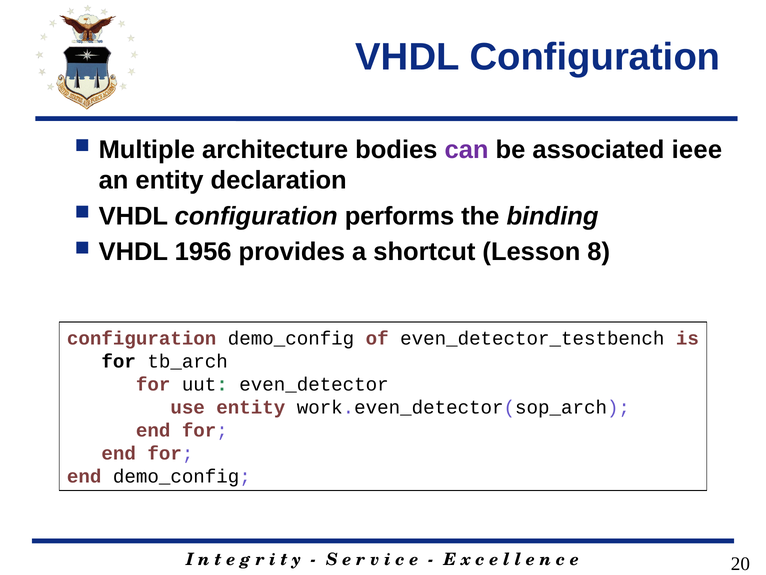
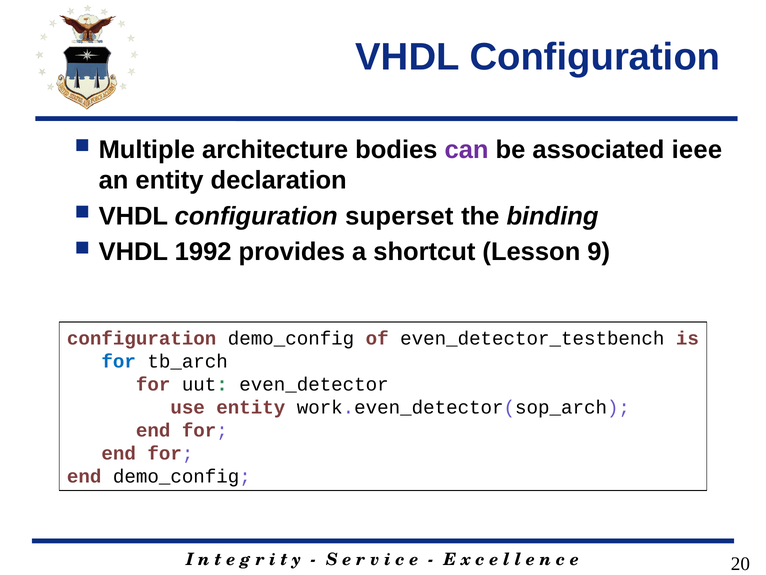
performs: performs -> superset (399, 216)
1956: 1956 -> 1992 (203, 252)
8: 8 -> 9 (599, 252)
for colour: black -> blue (119, 361)
